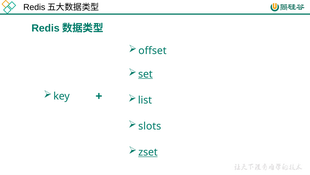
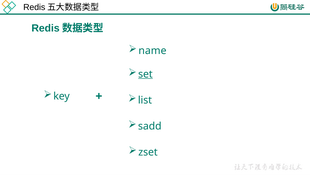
offset: offset -> name (152, 50)
slots: slots -> sadd (150, 126)
zset underline: present -> none (148, 152)
